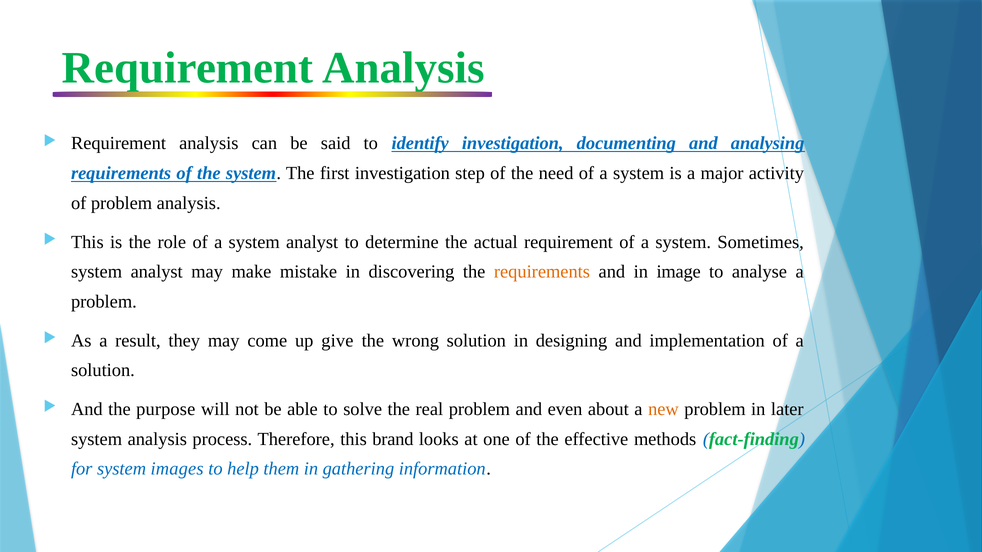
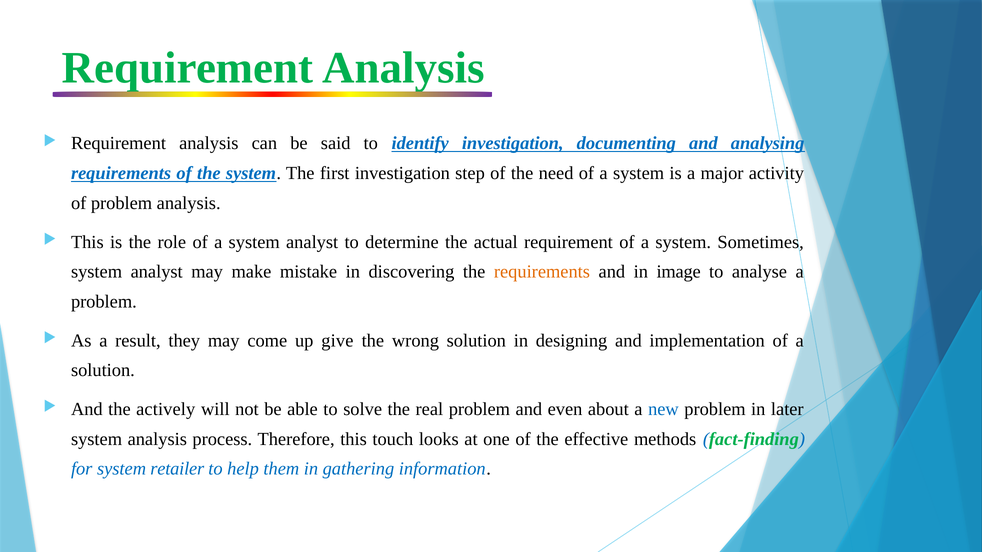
purpose: purpose -> actively (166, 410)
new colour: orange -> blue (663, 410)
brand: brand -> touch (393, 439)
images: images -> retailer (177, 469)
